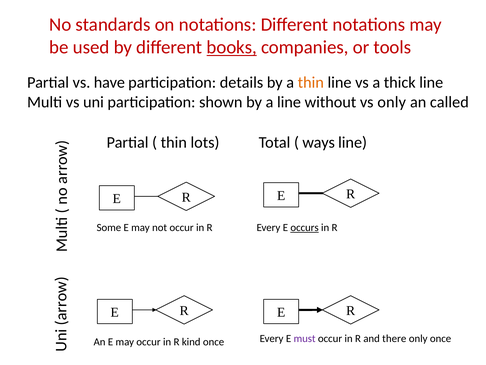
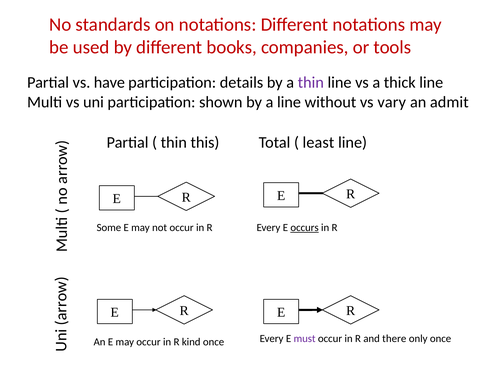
books underline: present -> none (232, 47)
thin colour: orange -> purple (311, 82)
vs only: only -> vary (392, 102)
called: called -> admit (449, 102)
lots: lots -> this (205, 142)
ways: ways -> least (318, 142)
